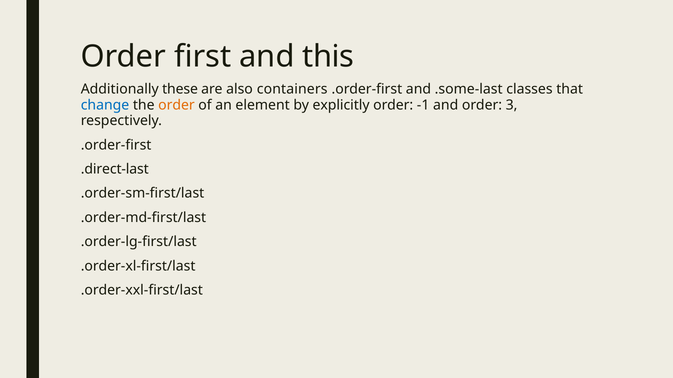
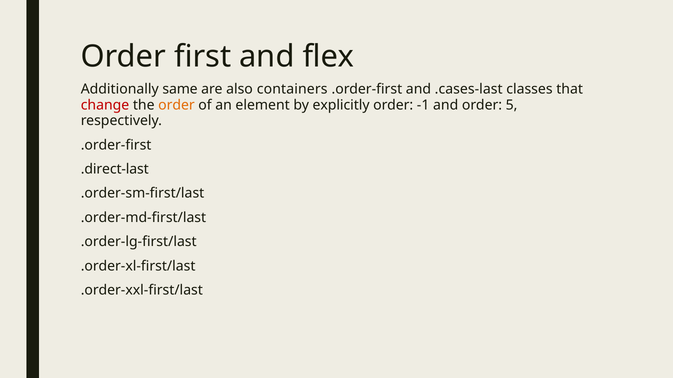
this: this -> flex (328, 57)
these: these -> same (180, 89)
.some-last: .some-last -> .cases-last (469, 89)
change colour: blue -> red (105, 105)
3: 3 -> 5 (512, 105)
